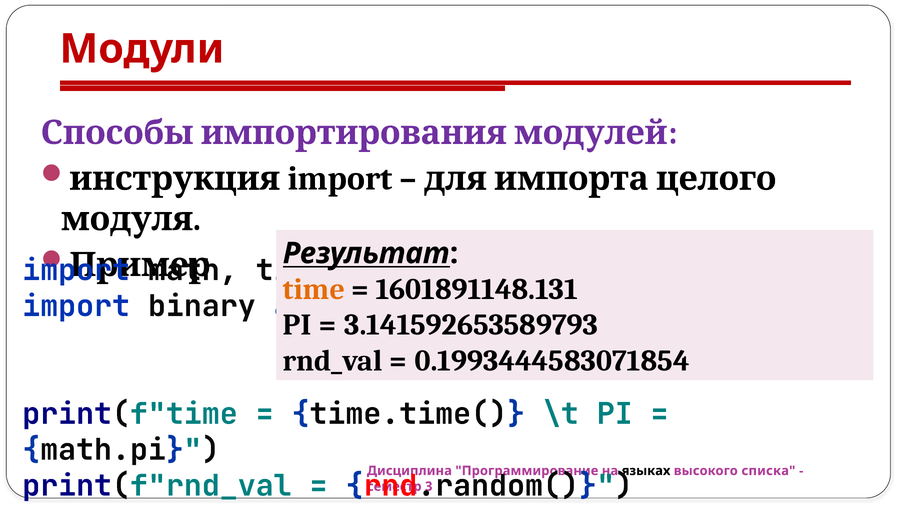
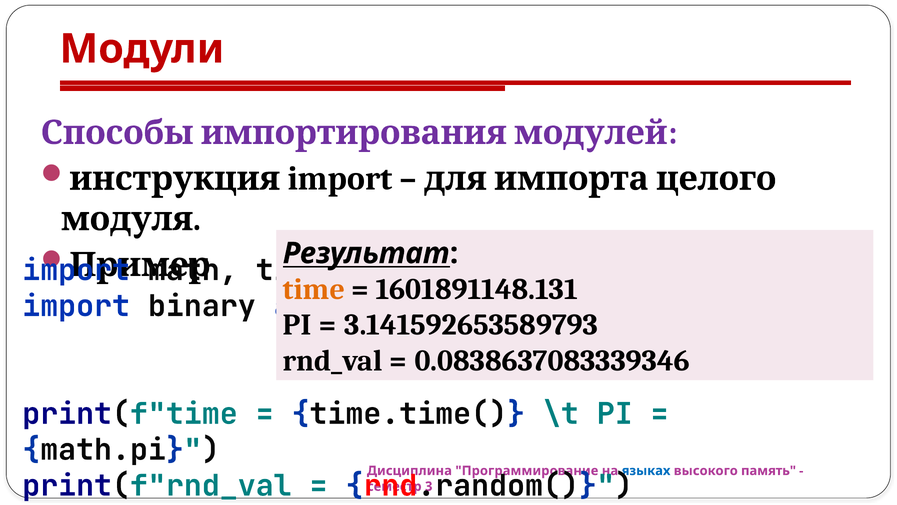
0.1993444583071854: 0.1993444583071854 -> 0.0838637083339346 (552, 361)
языках colour: black -> blue (646, 470)
списка: списка -> память (769, 470)
